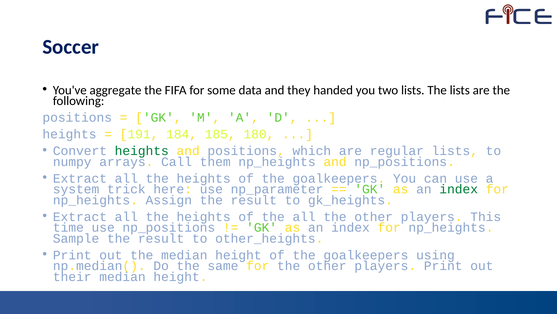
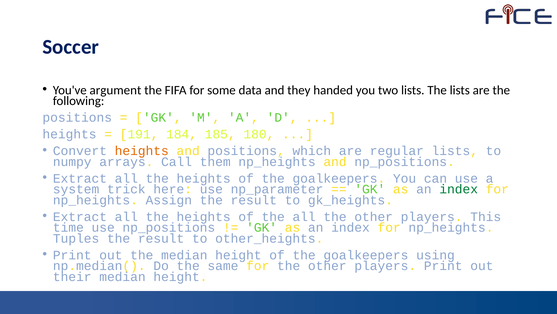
aggregate: aggregate -> argument (115, 90)
heights colour: green -> orange (142, 151)
Sample: Sample -> Tuples (76, 238)
